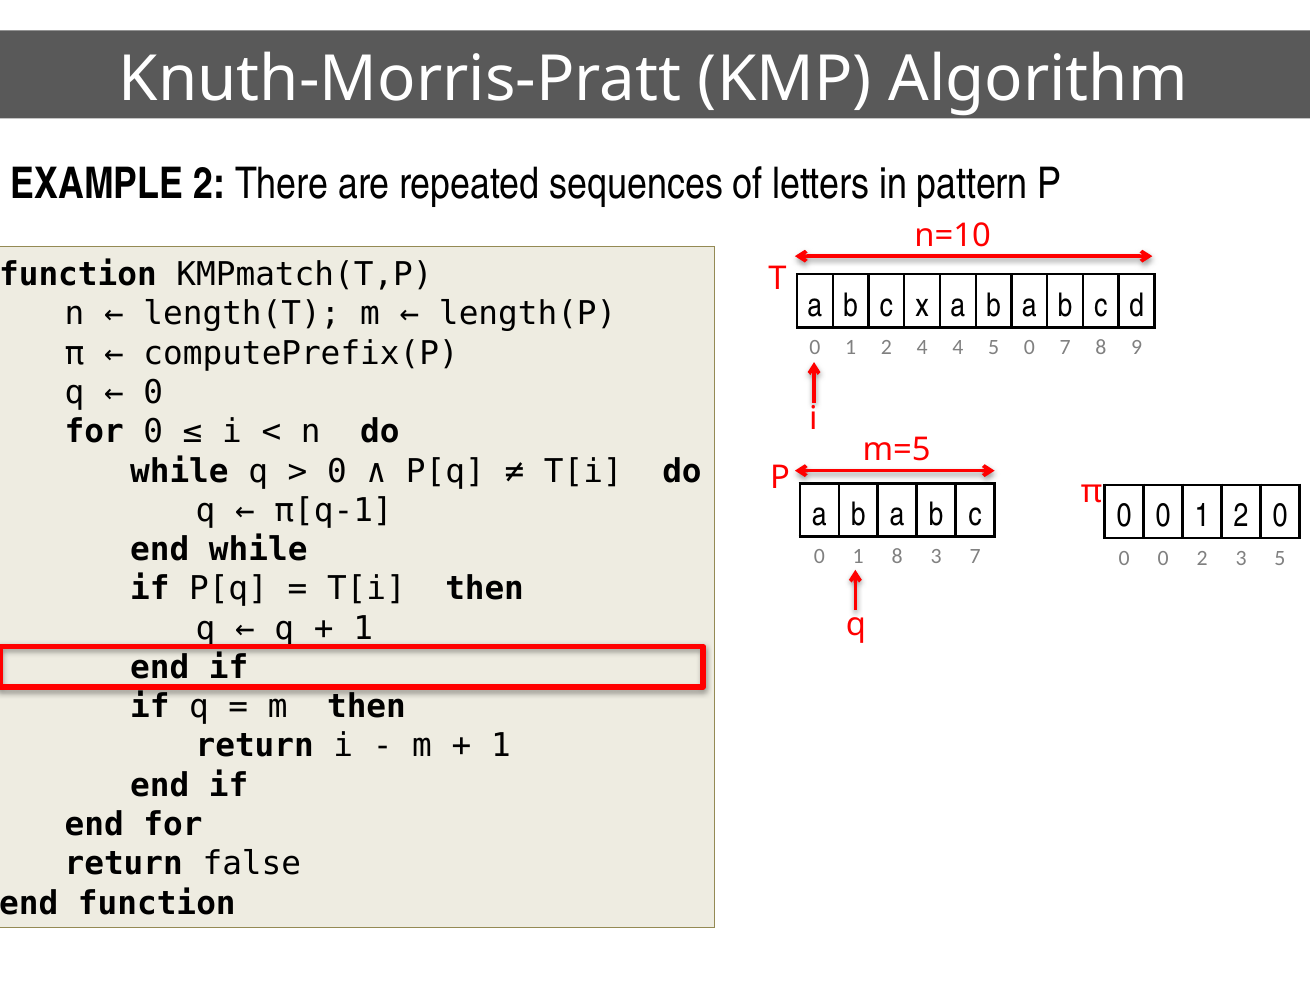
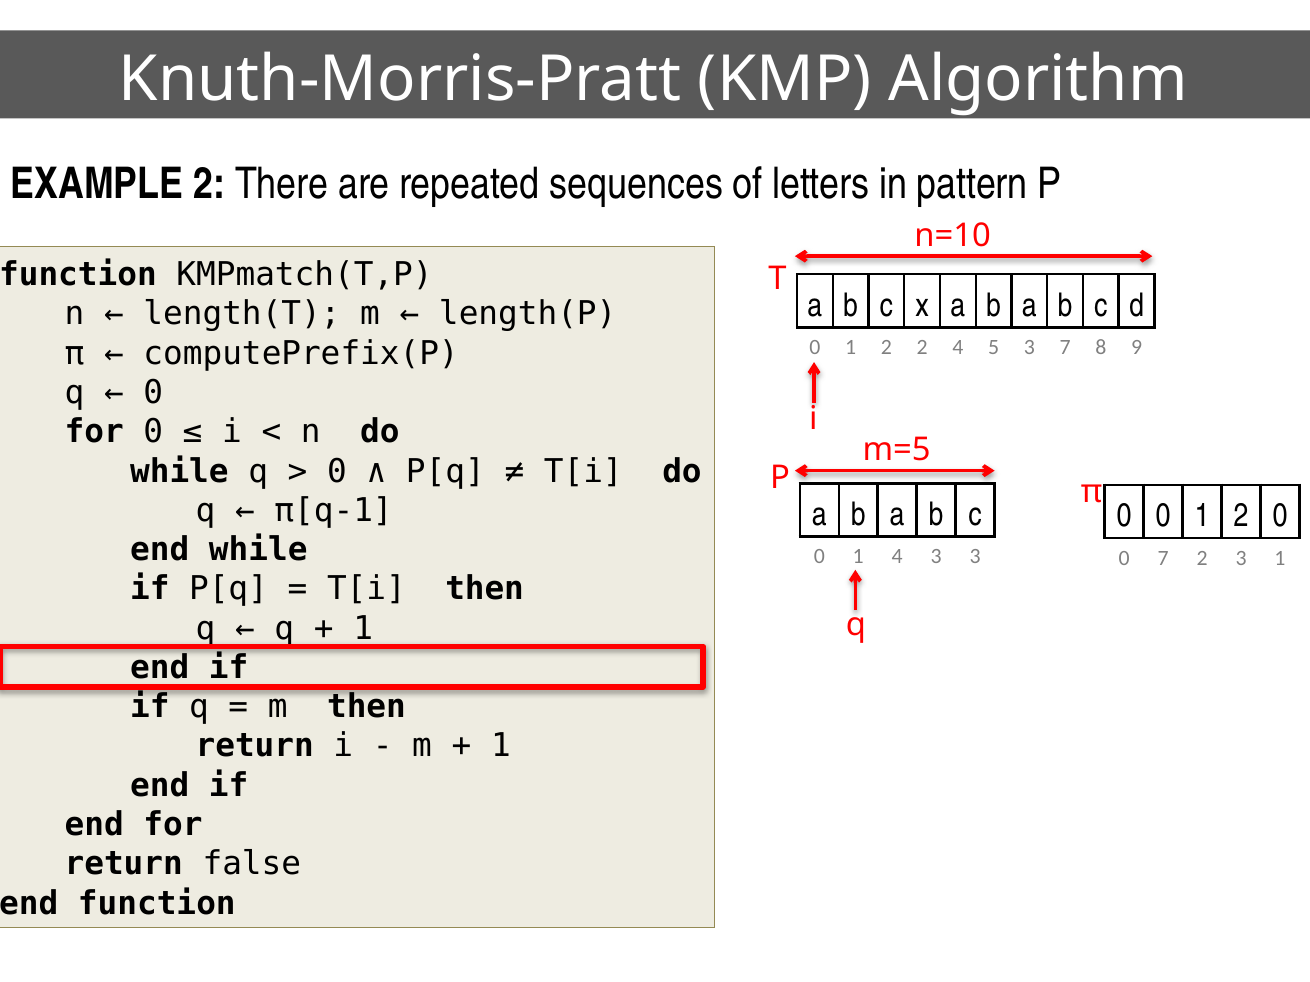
2 4: 4 -> 2 (922, 348)
5 0: 0 -> 3 (1029, 348)
8: 8 -> 4 (897, 557)
3 7: 7 -> 3 (975, 557)
0: 0 -> 7 (1163, 558)
3 5: 5 -> 1 (1280, 558)
